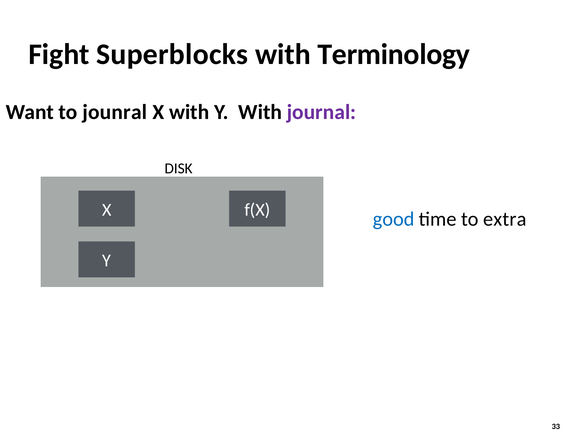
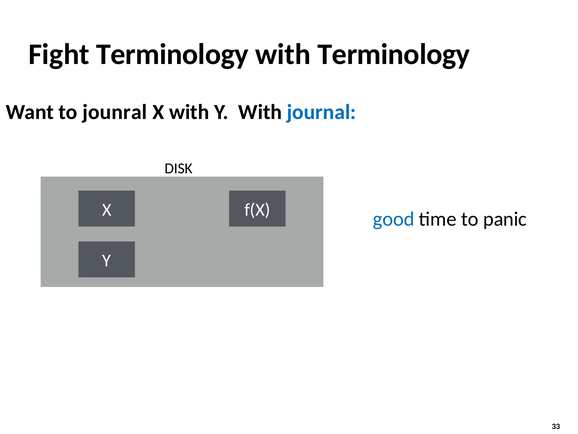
Fight Superblocks: Superblocks -> Terminology (172, 54)
journal colour: purple -> blue (321, 112)
extra: extra -> panic (505, 219)
